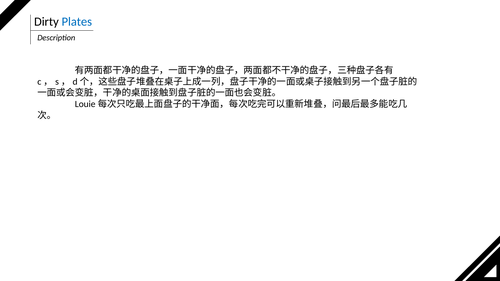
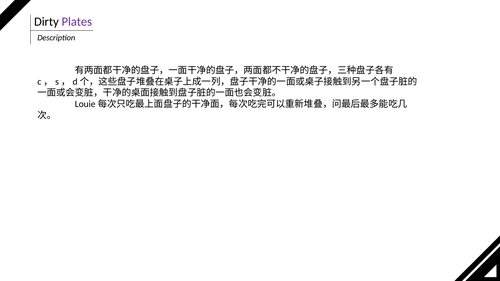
Plates colour: blue -> purple (77, 22)
